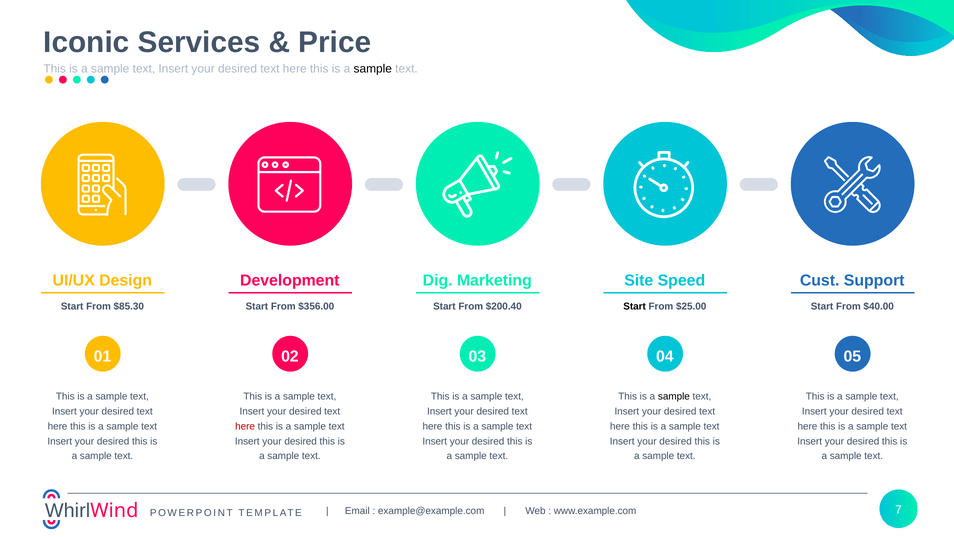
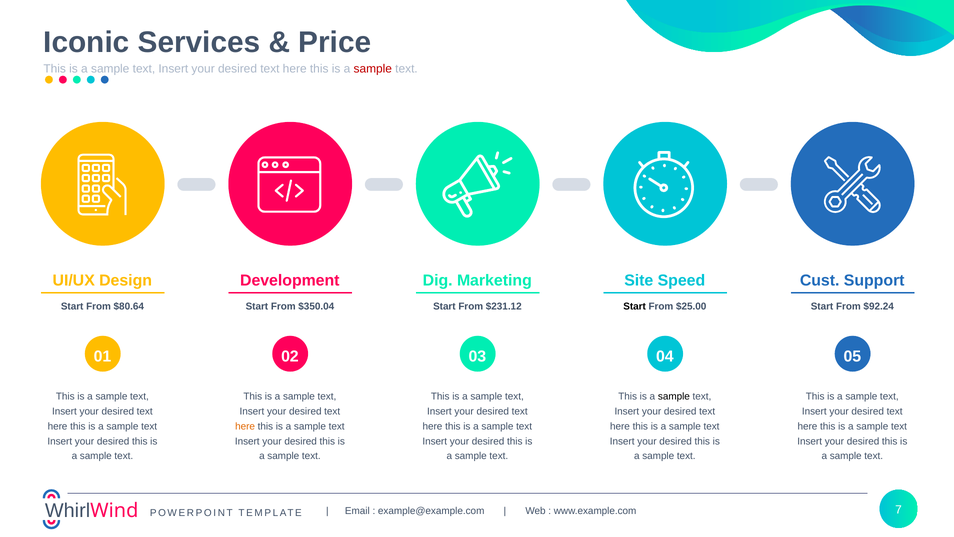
sample colour: black -> red (373, 69)
$85.30: $85.30 -> $80.64 (129, 306)
$356.00: $356.00 -> $350.04 (316, 306)
$200.40: $200.40 -> $231.12 (504, 306)
$40.00: $40.00 -> $92.24 (879, 306)
here colour: red -> orange (245, 426)
